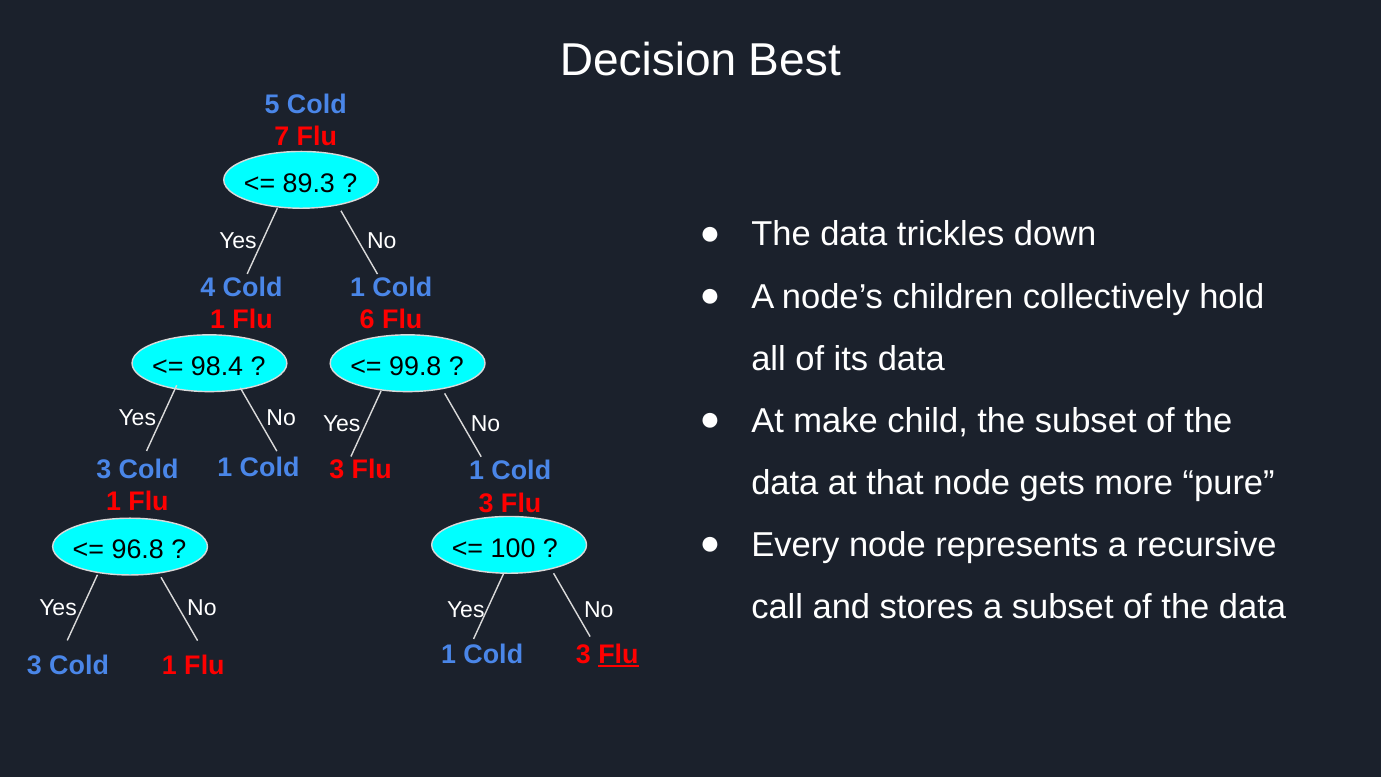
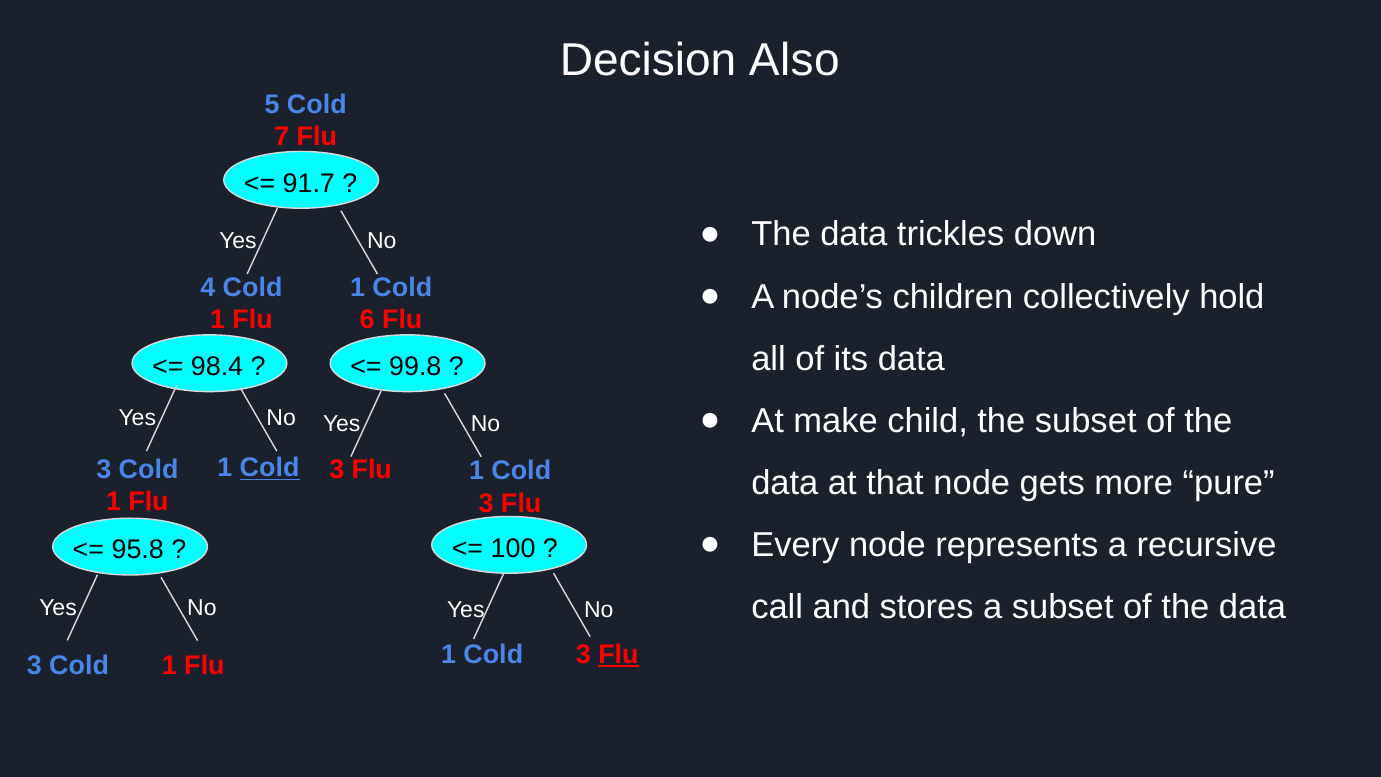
Best: Best -> Also (794, 60)
89.3: 89.3 -> 91.7 (309, 183)
Cold underline: none -> present (270, 468)
96.8: 96.8 -> 95.8 (138, 550)
